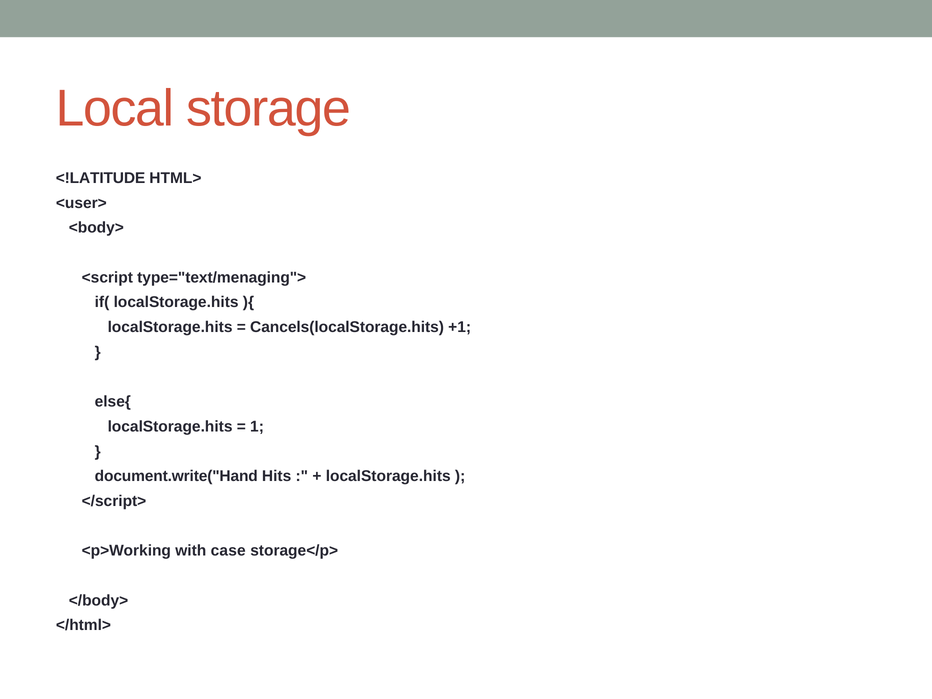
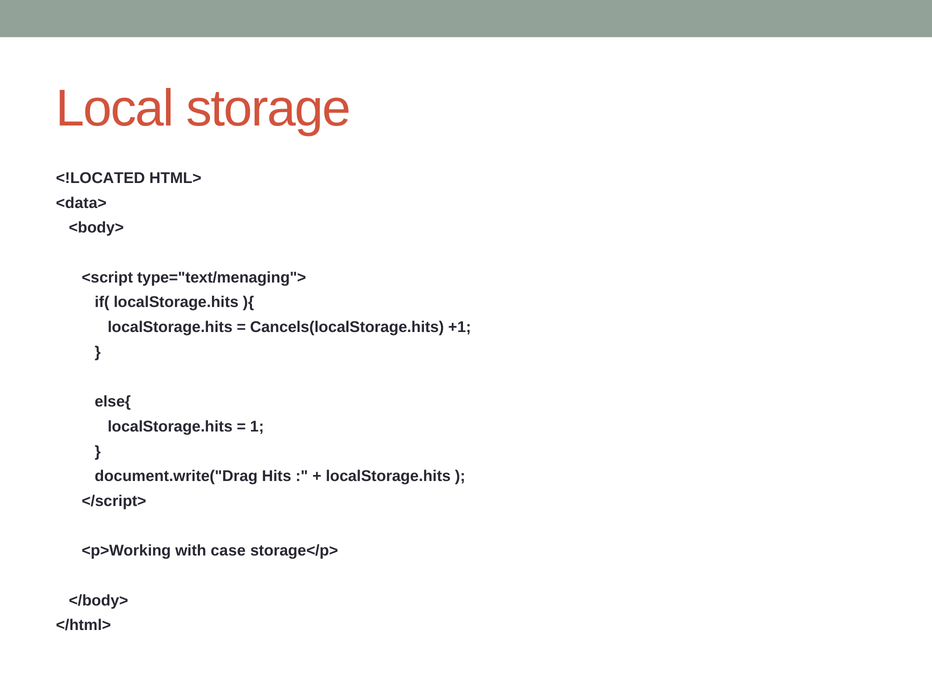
<!LATITUDE: <!LATITUDE -> <!LOCATED (100, 178)
<user>: <user> -> <data> (81, 203)
document.write("Hand: document.write("Hand -> document.write("Drag (176, 476)
